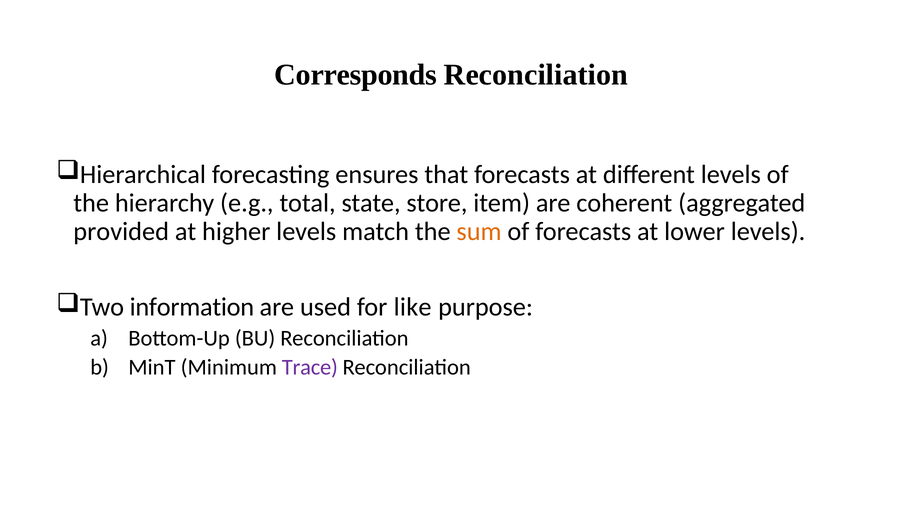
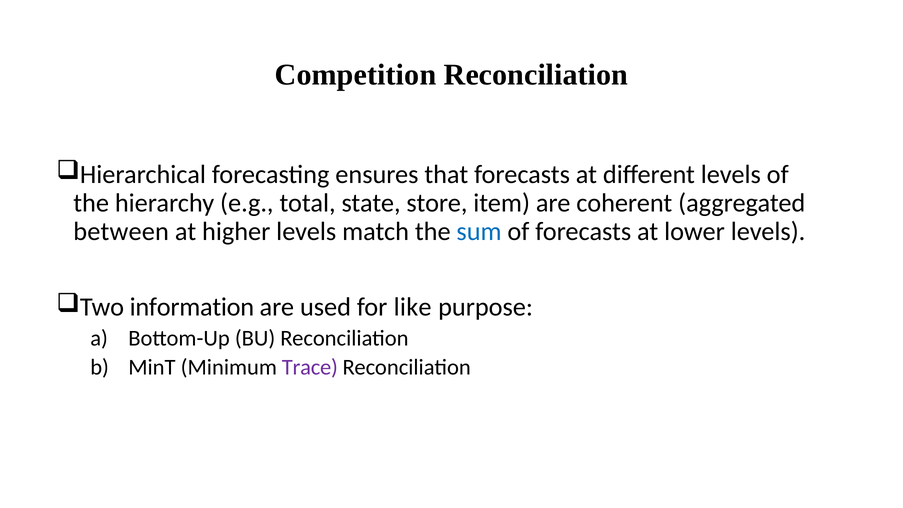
Corresponds: Corresponds -> Competition (356, 75)
provided: provided -> between (121, 231)
sum colour: orange -> blue (479, 231)
